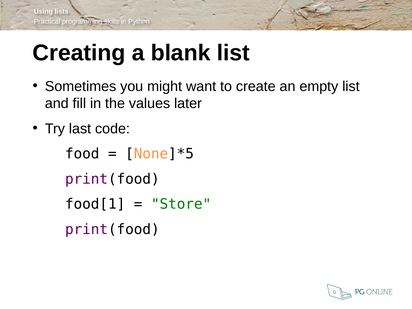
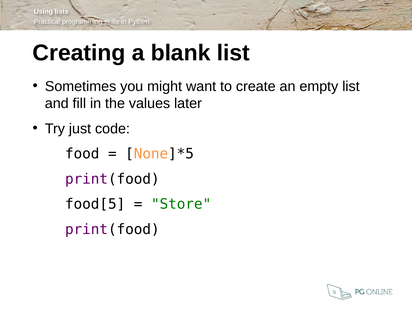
last: last -> just (80, 129)
food[1: food[1 -> food[5 (95, 204)
